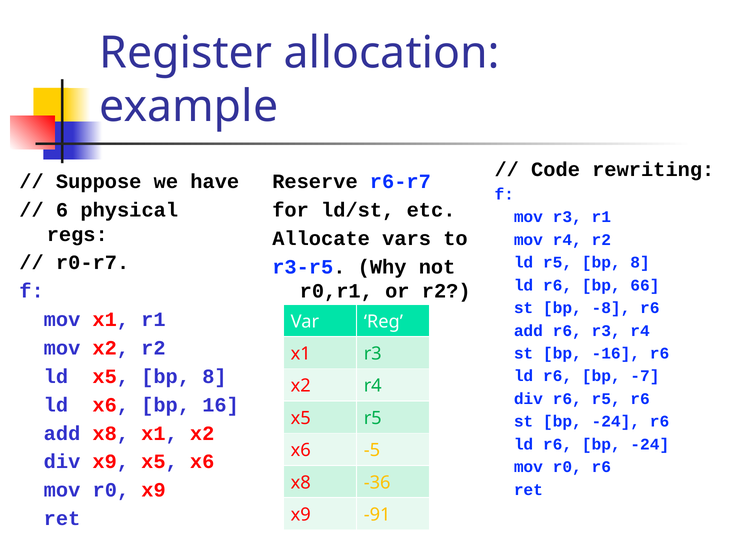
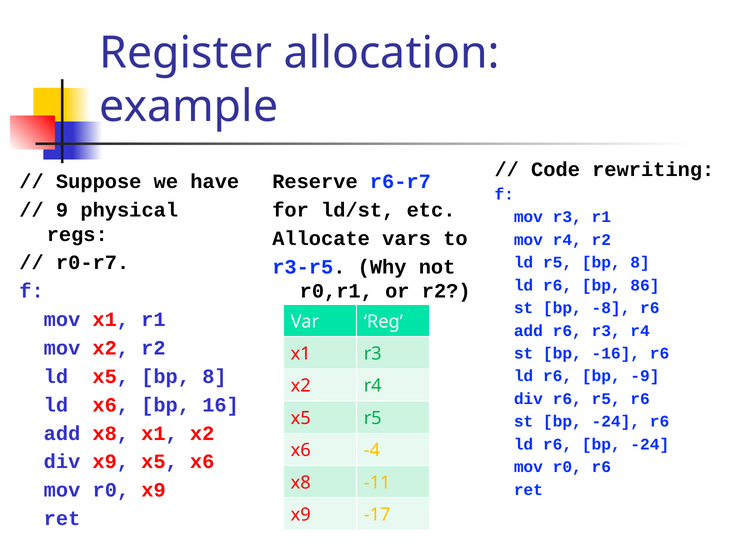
6: 6 -> 9 (62, 210)
66: 66 -> 86 (645, 285)
-7: -7 -> -9 (645, 376)
-5: -5 -> -4 (372, 450)
-36: -36 -> -11 (377, 483)
-91: -91 -> -17 (377, 515)
